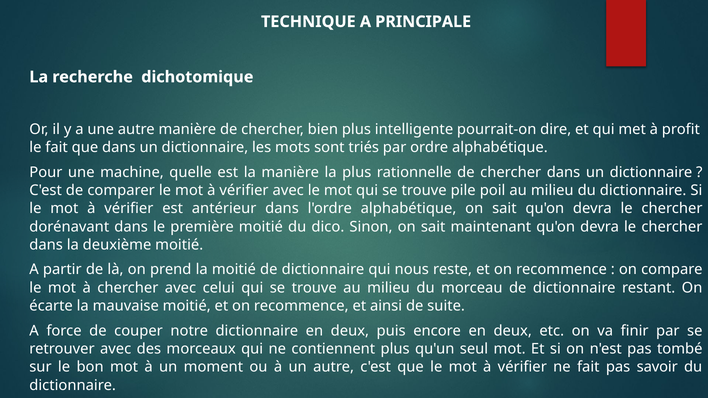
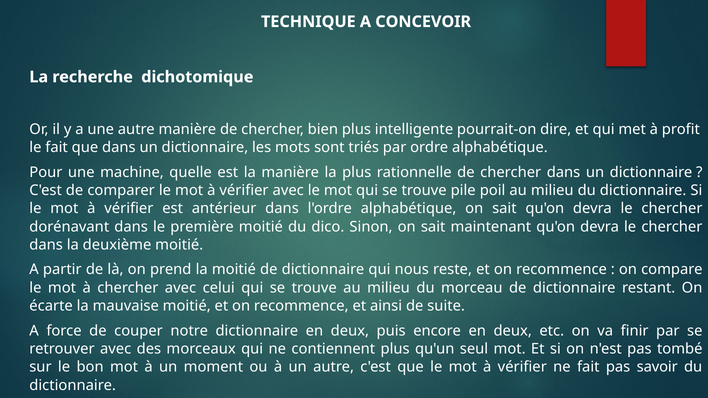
PRINCIPALE: PRINCIPALE -> CONCEVOIR (423, 22)
